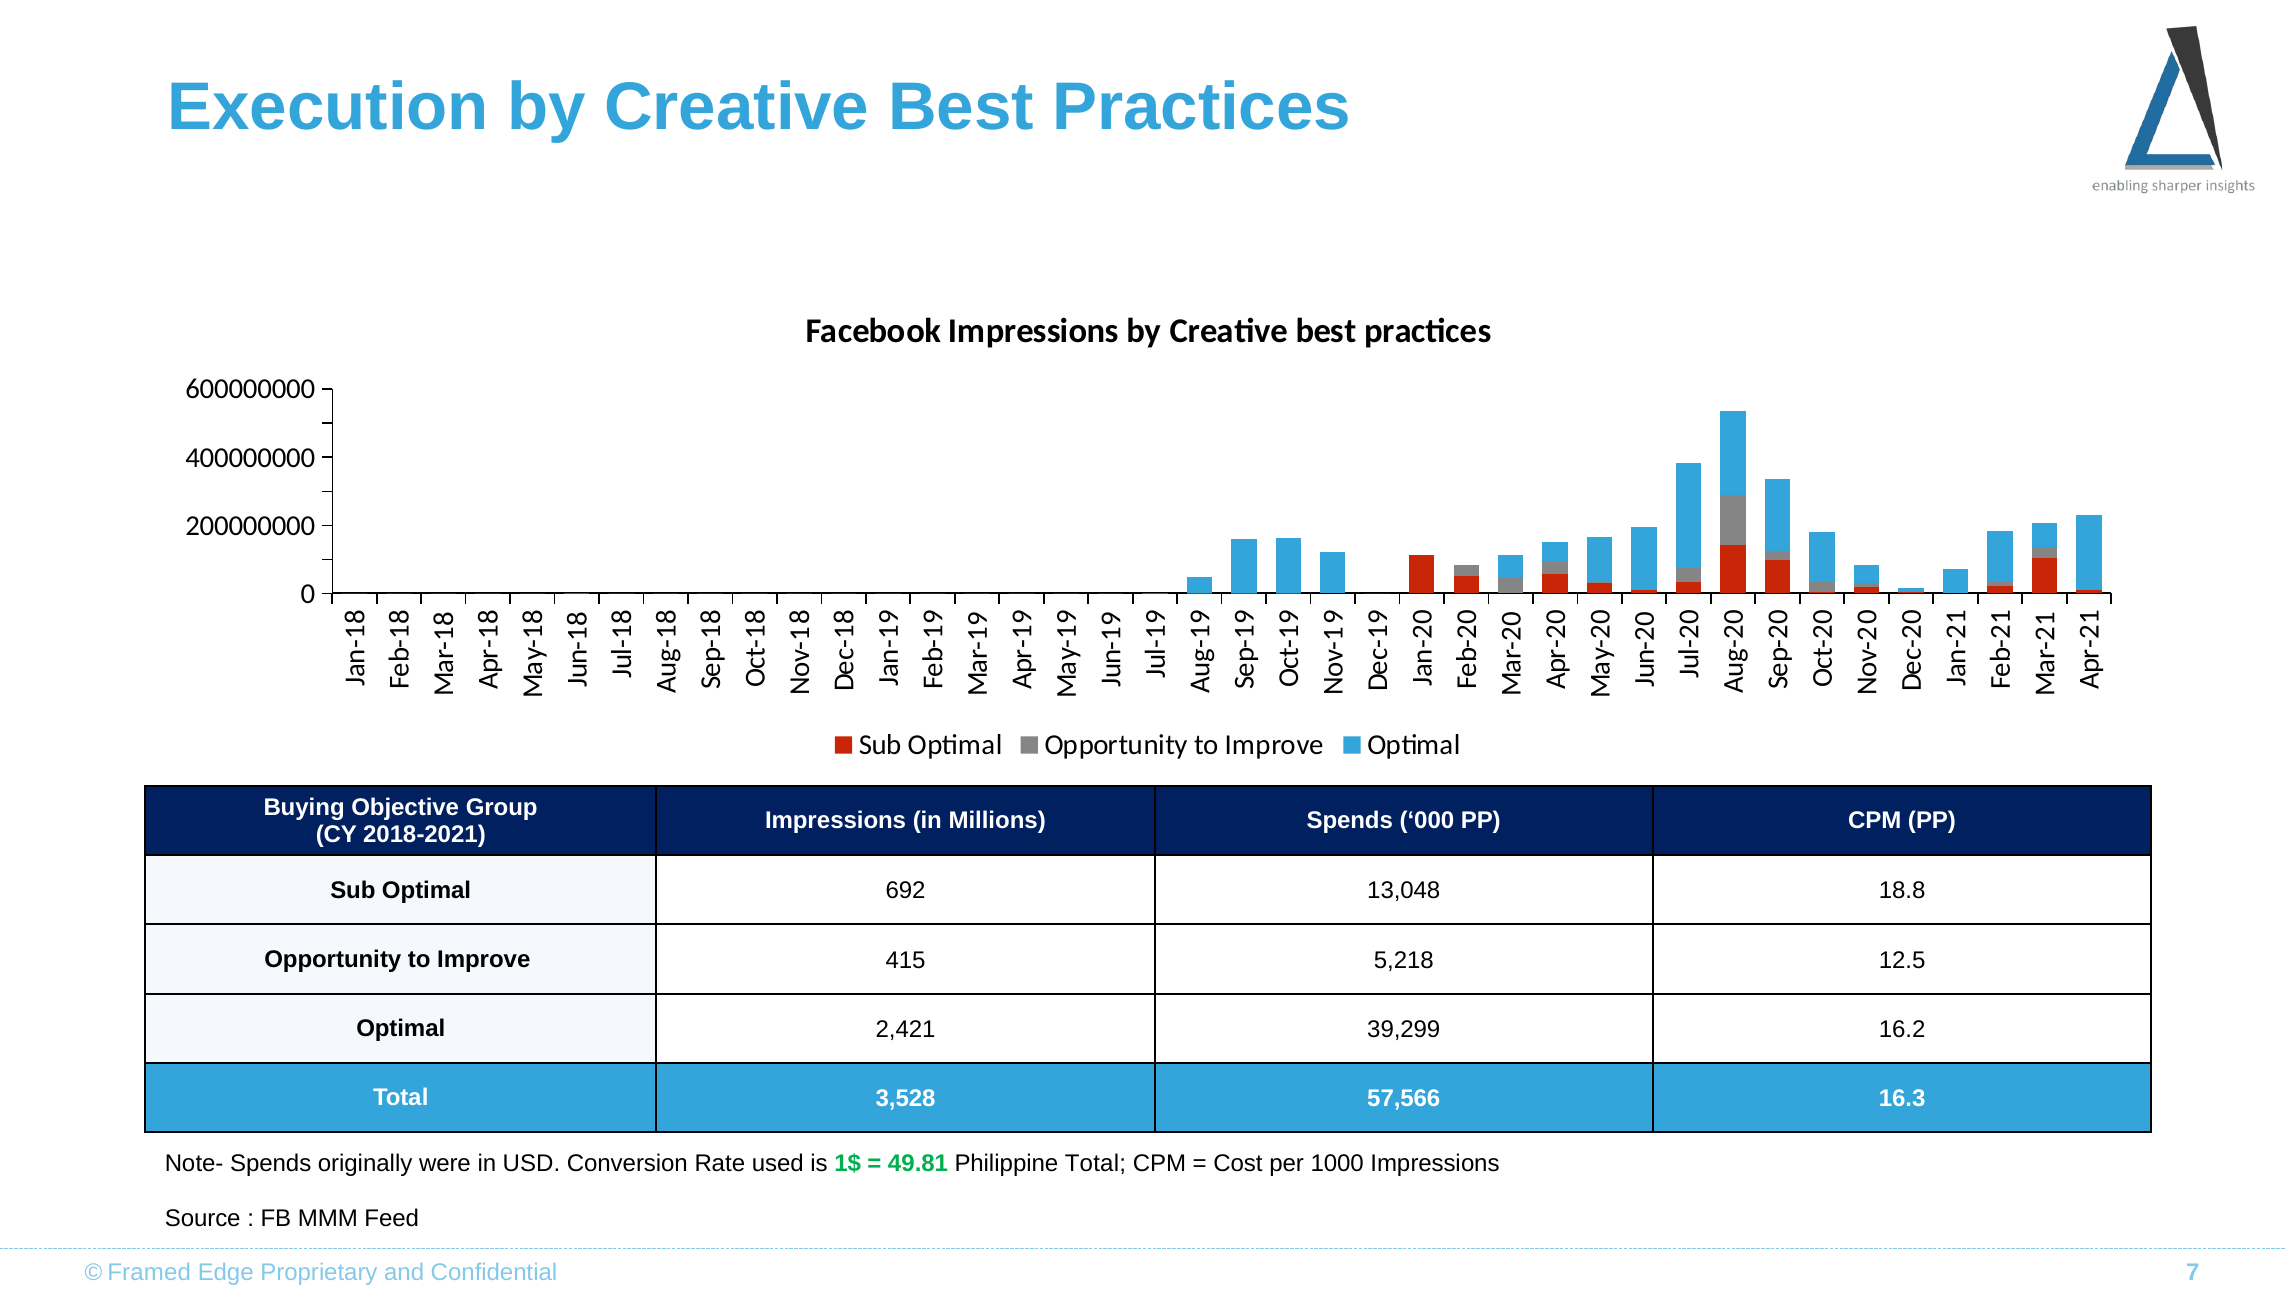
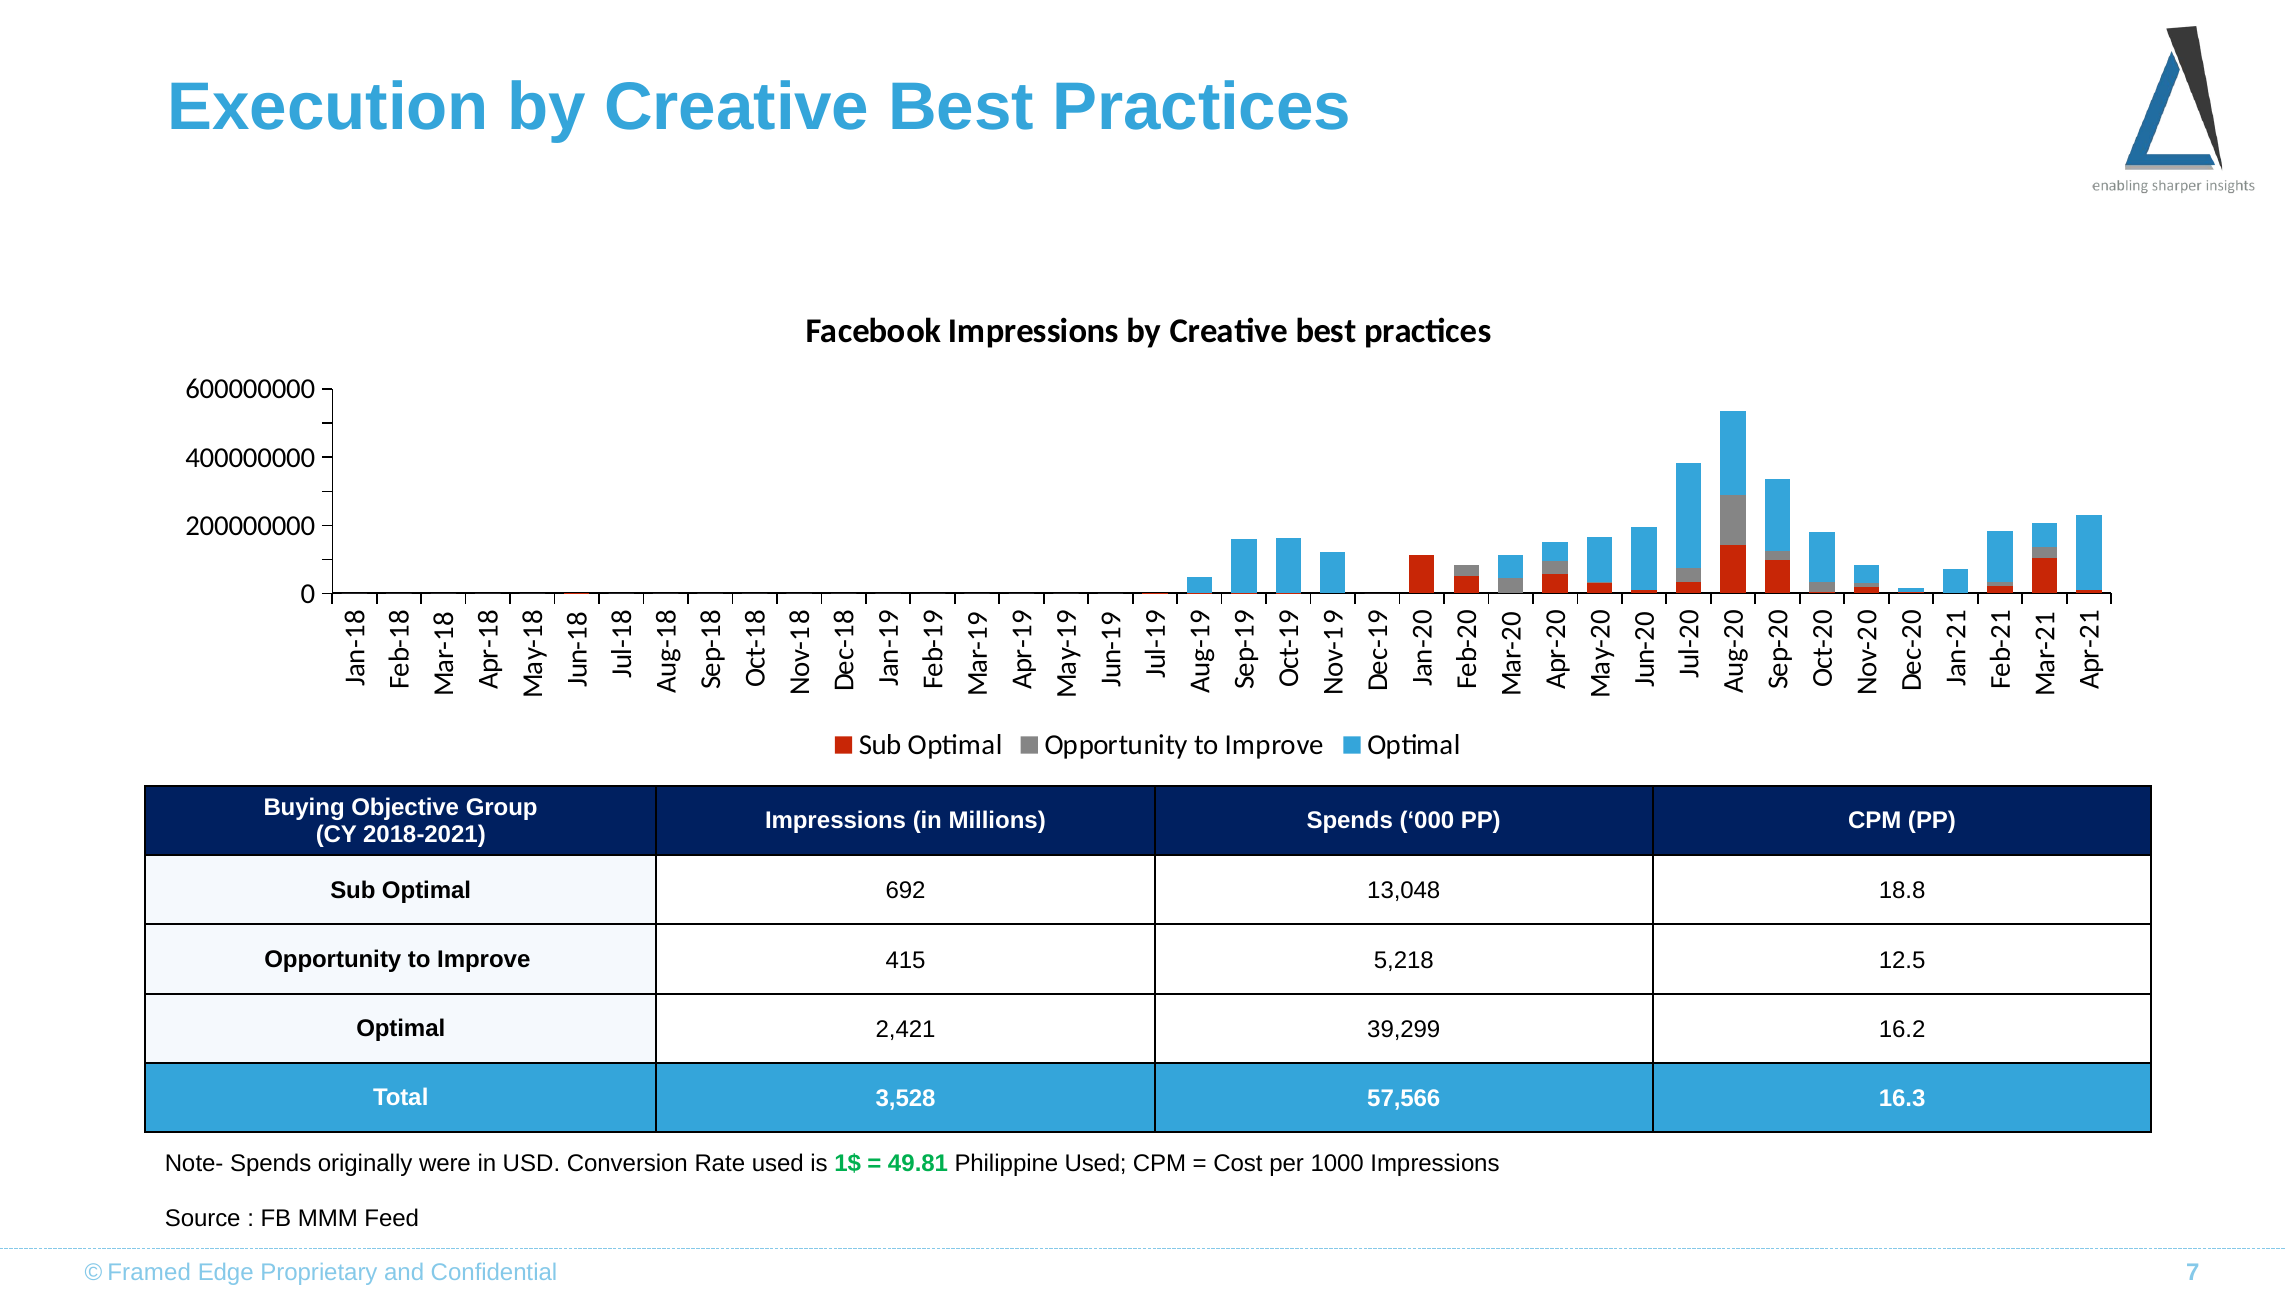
Philippine Total: Total -> Used (1096, 1163)
